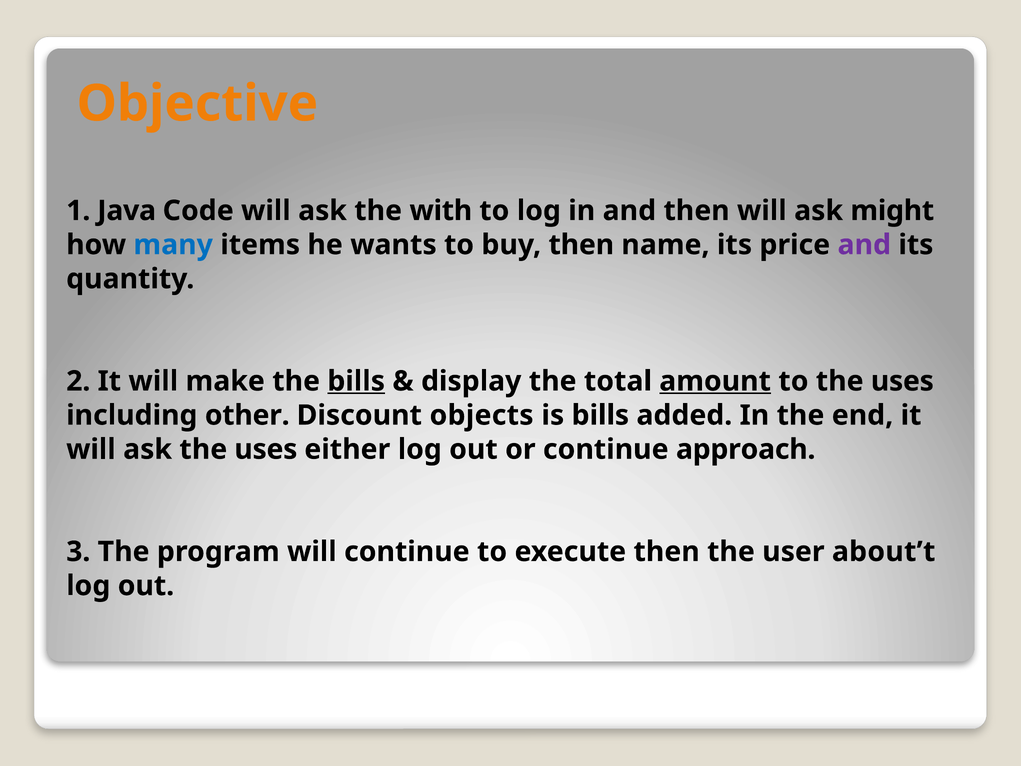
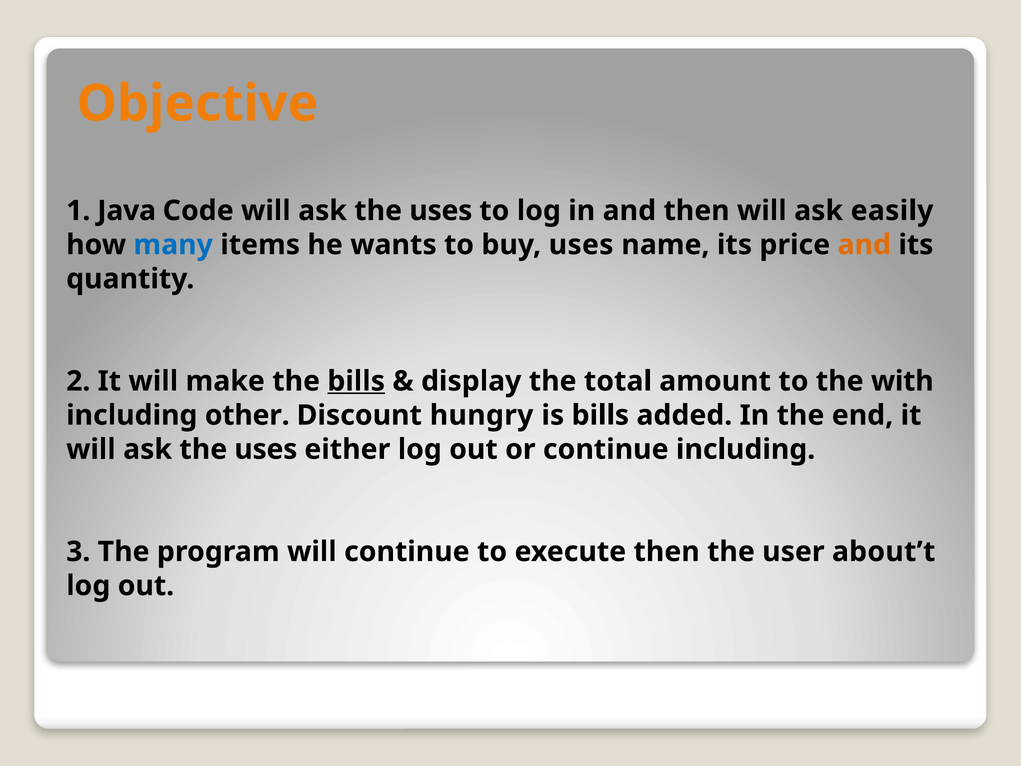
with: with -> uses (441, 211)
might: might -> easily (892, 211)
buy then: then -> uses (581, 245)
and colour: purple -> orange (864, 245)
amount underline: present -> none (715, 381)
to the uses: uses -> with (902, 381)
objects: objects -> hungry (482, 415)
continue approach: approach -> including (746, 449)
